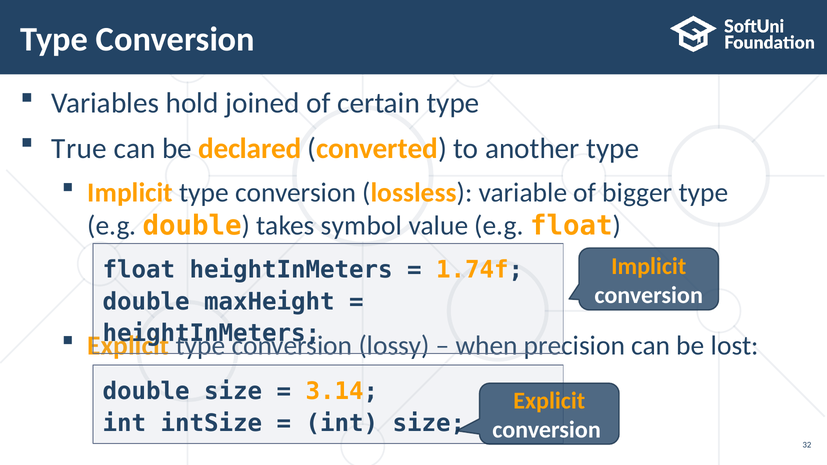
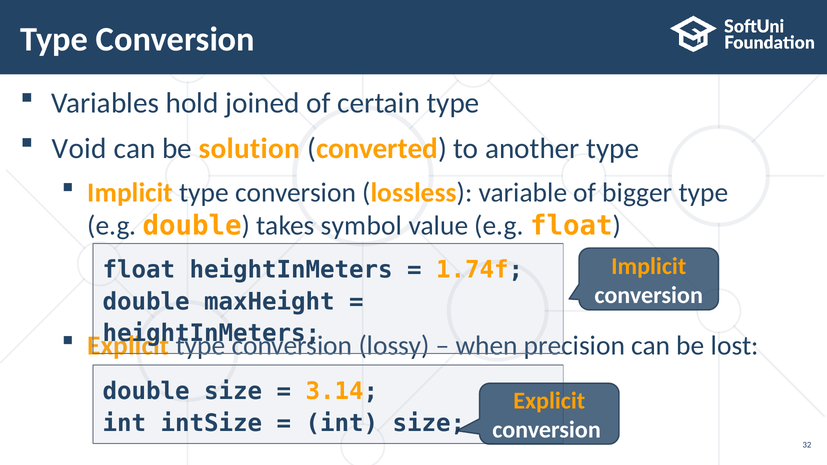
True: True -> Void (79, 149)
declared: declared -> solution (249, 149)
